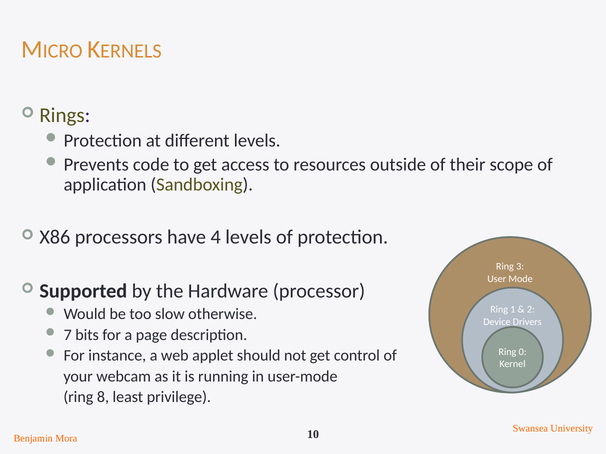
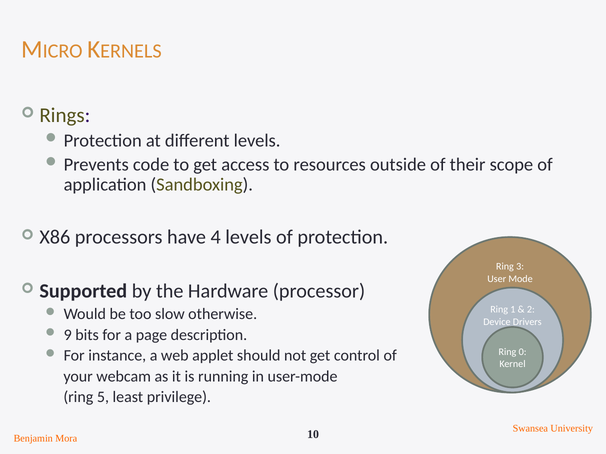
7: 7 -> 9 (68, 335)
8: 8 -> 5 (103, 398)
